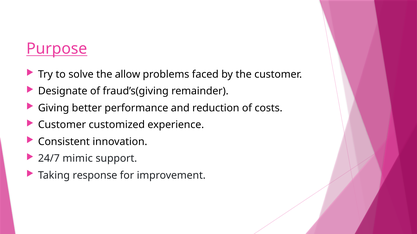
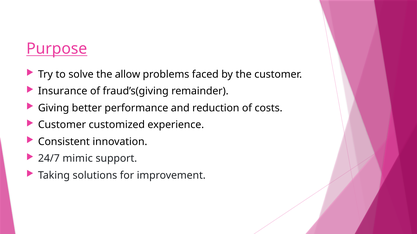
Designate: Designate -> Insurance (63, 91)
response: response -> solutions (95, 176)
